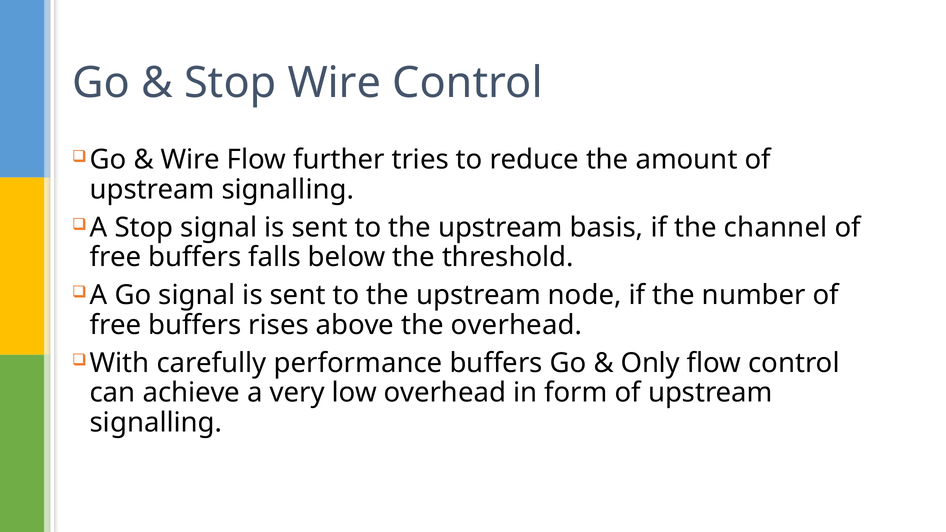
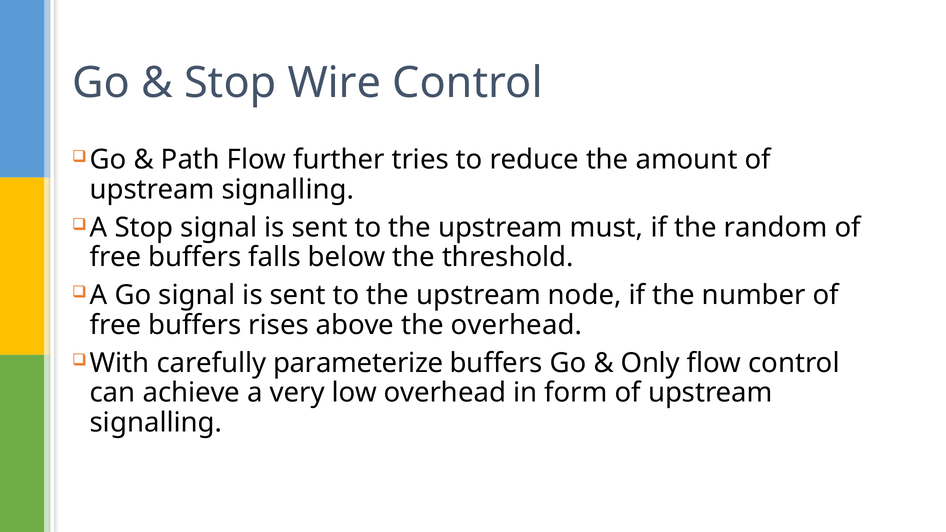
Wire: Wire -> Path (190, 160)
basis: basis -> must (607, 228)
channel: channel -> random (776, 228)
performance: performance -> parameterize (358, 363)
